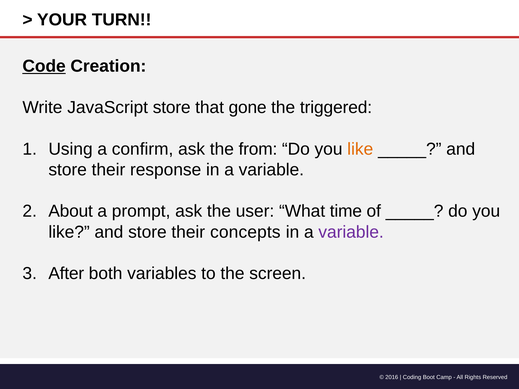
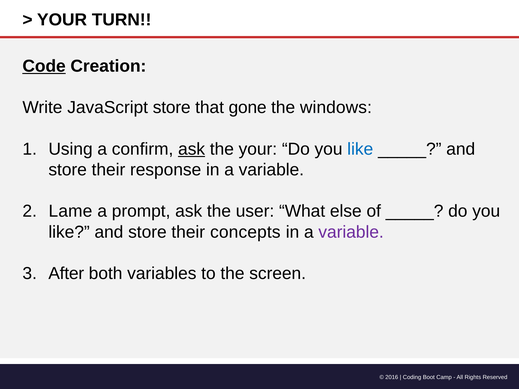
triggered: triggered -> windows (336, 108)
ask underline: none -> present (192, 149)
the from: from -> your (258, 149)
like colour: orange -> blue (360, 149)
About: About -> Lame (70, 211)
time: time -> else (346, 211)
